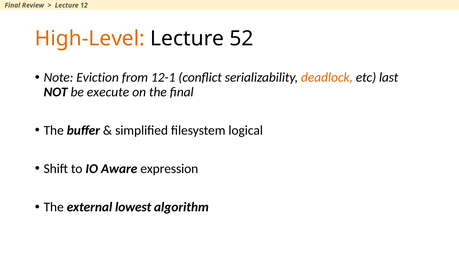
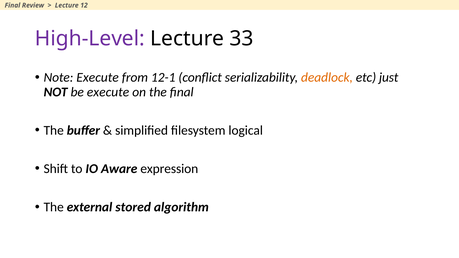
High-Level colour: orange -> purple (90, 39)
52: 52 -> 33 (242, 39)
Note Eviction: Eviction -> Execute (98, 78)
last: last -> just (389, 78)
lowest: lowest -> stored (133, 207)
